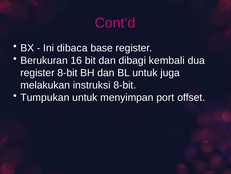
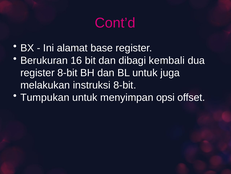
dibaca: dibaca -> alamat (72, 48)
port: port -> opsi (165, 97)
